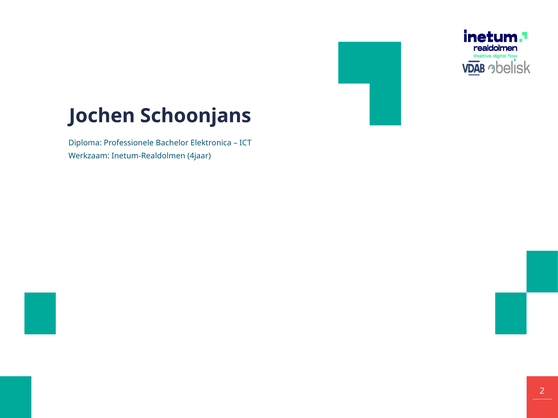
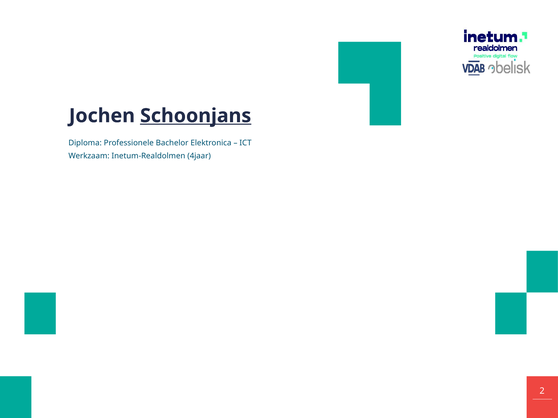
Schoonjans underline: none -> present (196, 116)
